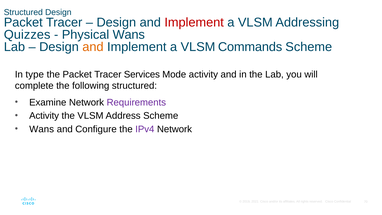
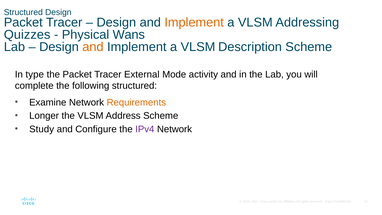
Implement colour: red -> orange (194, 22)
Commands: Commands -> Description (250, 47)
Services: Services -> External (142, 74)
Requirements colour: purple -> orange (136, 102)
Activity: Activity -> Longer (44, 116)
Wans: Wans -> Study (42, 129)
